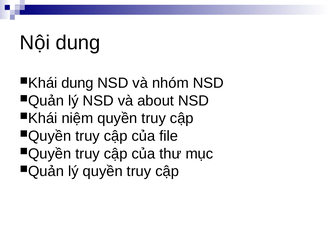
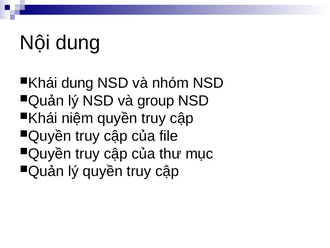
about: about -> group (156, 101)
